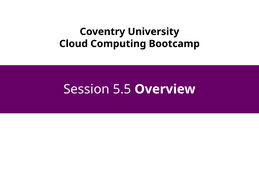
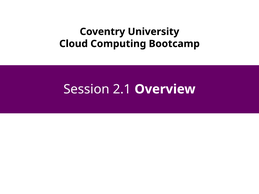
5.5: 5.5 -> 2.1 (122, 89)
